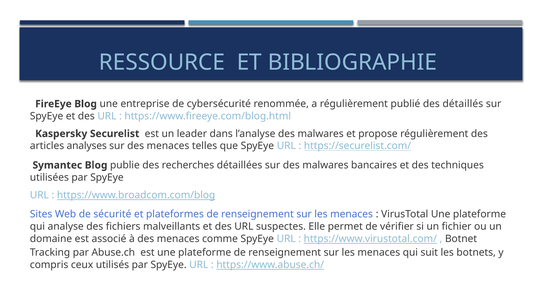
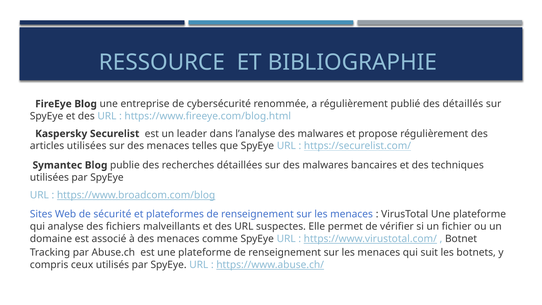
articles analyses: analyses -> utilisées (87, 146)
